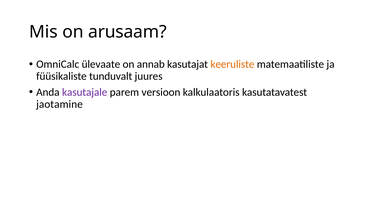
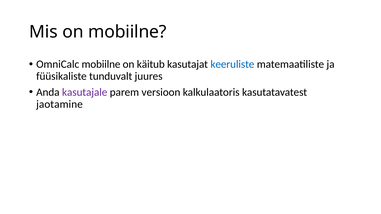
on arusaam: arusaam -> mobiilne (127, 32)
OmniCalc ülevaate: ülevaate -> mobiilne (101, 64)
annab: annab -> käitub (151, 64)
keeruliste colour: orange -> blue (232, 64)
